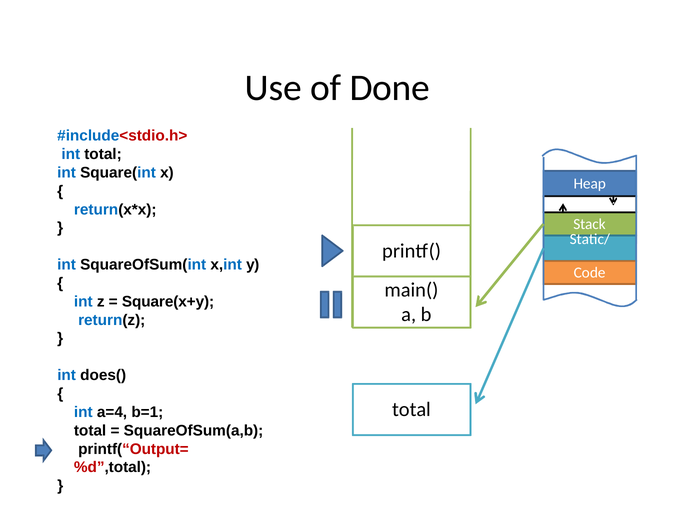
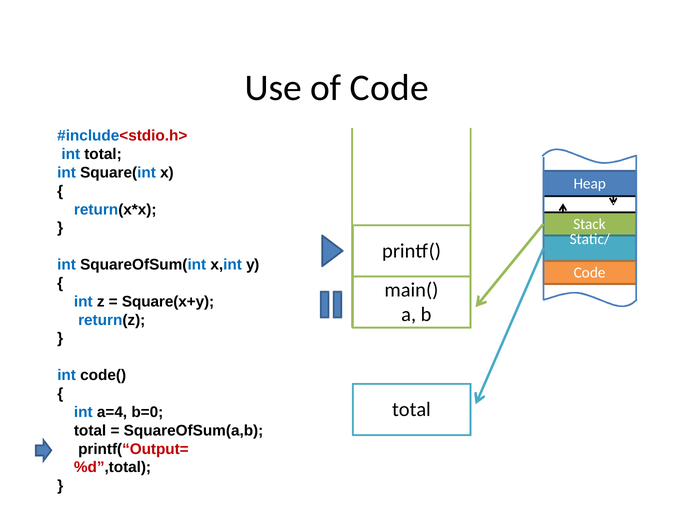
of Done: Done -> Code (389, 88)
does(: does( -> code( (103, 375)
b=1: b=1 -> b=0 (147, 412)
